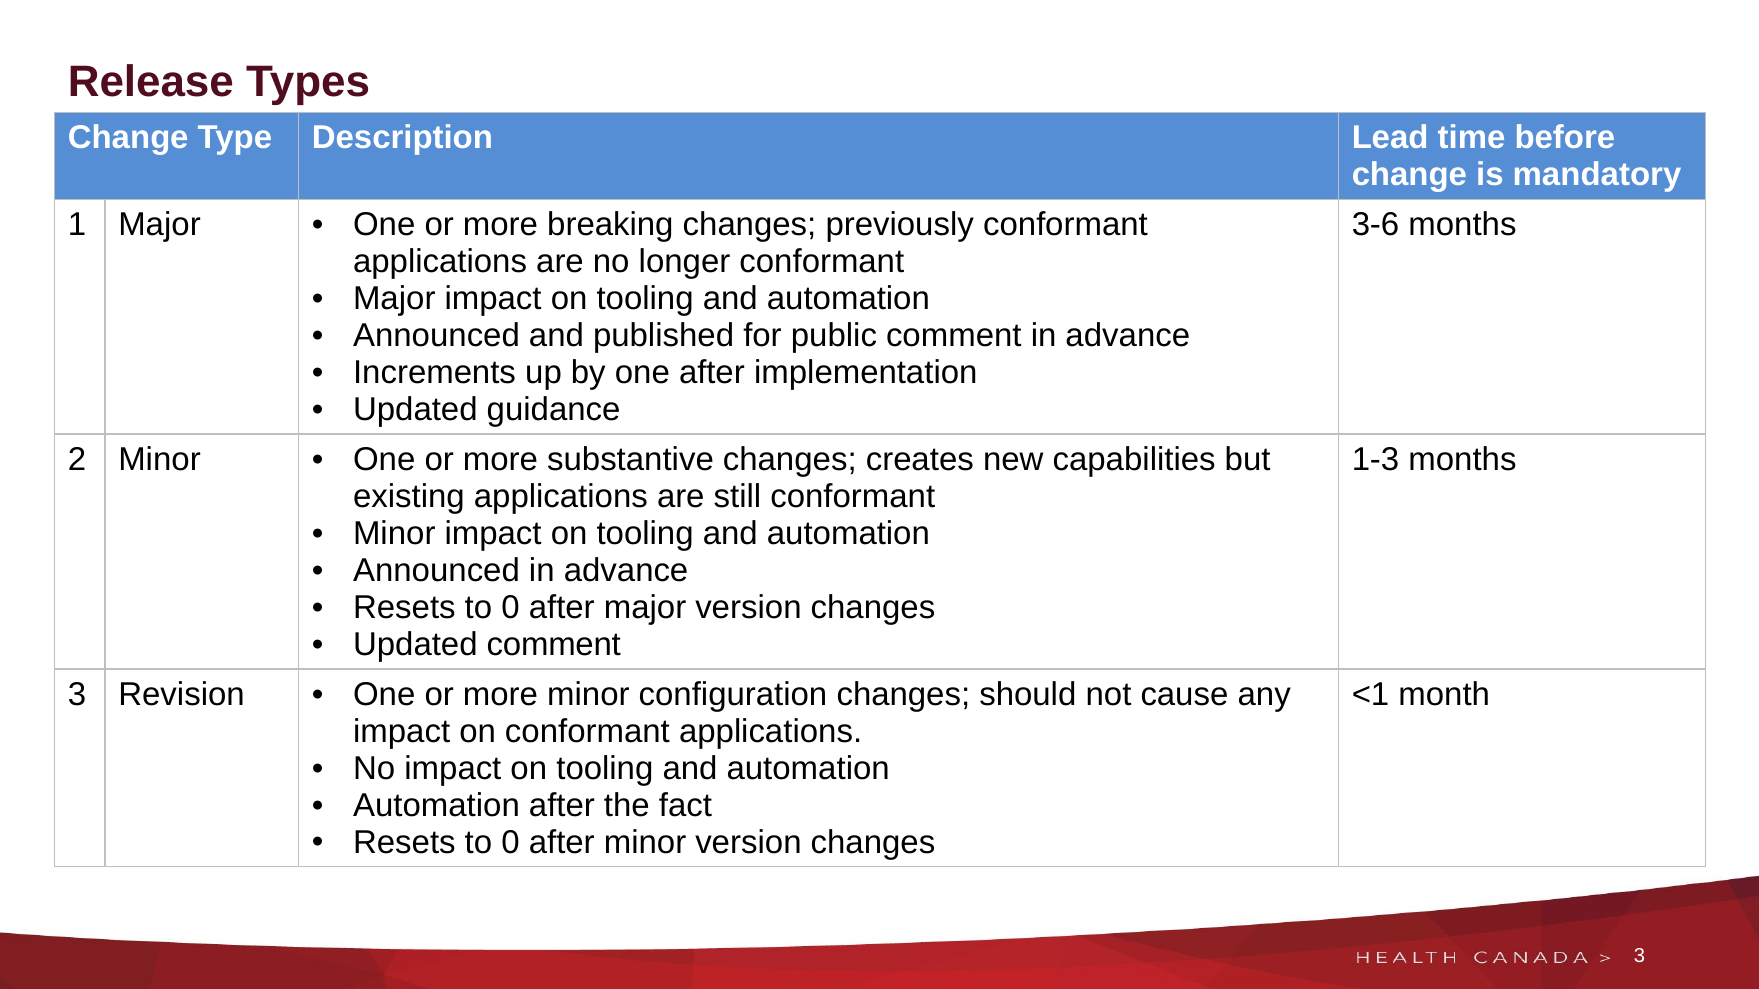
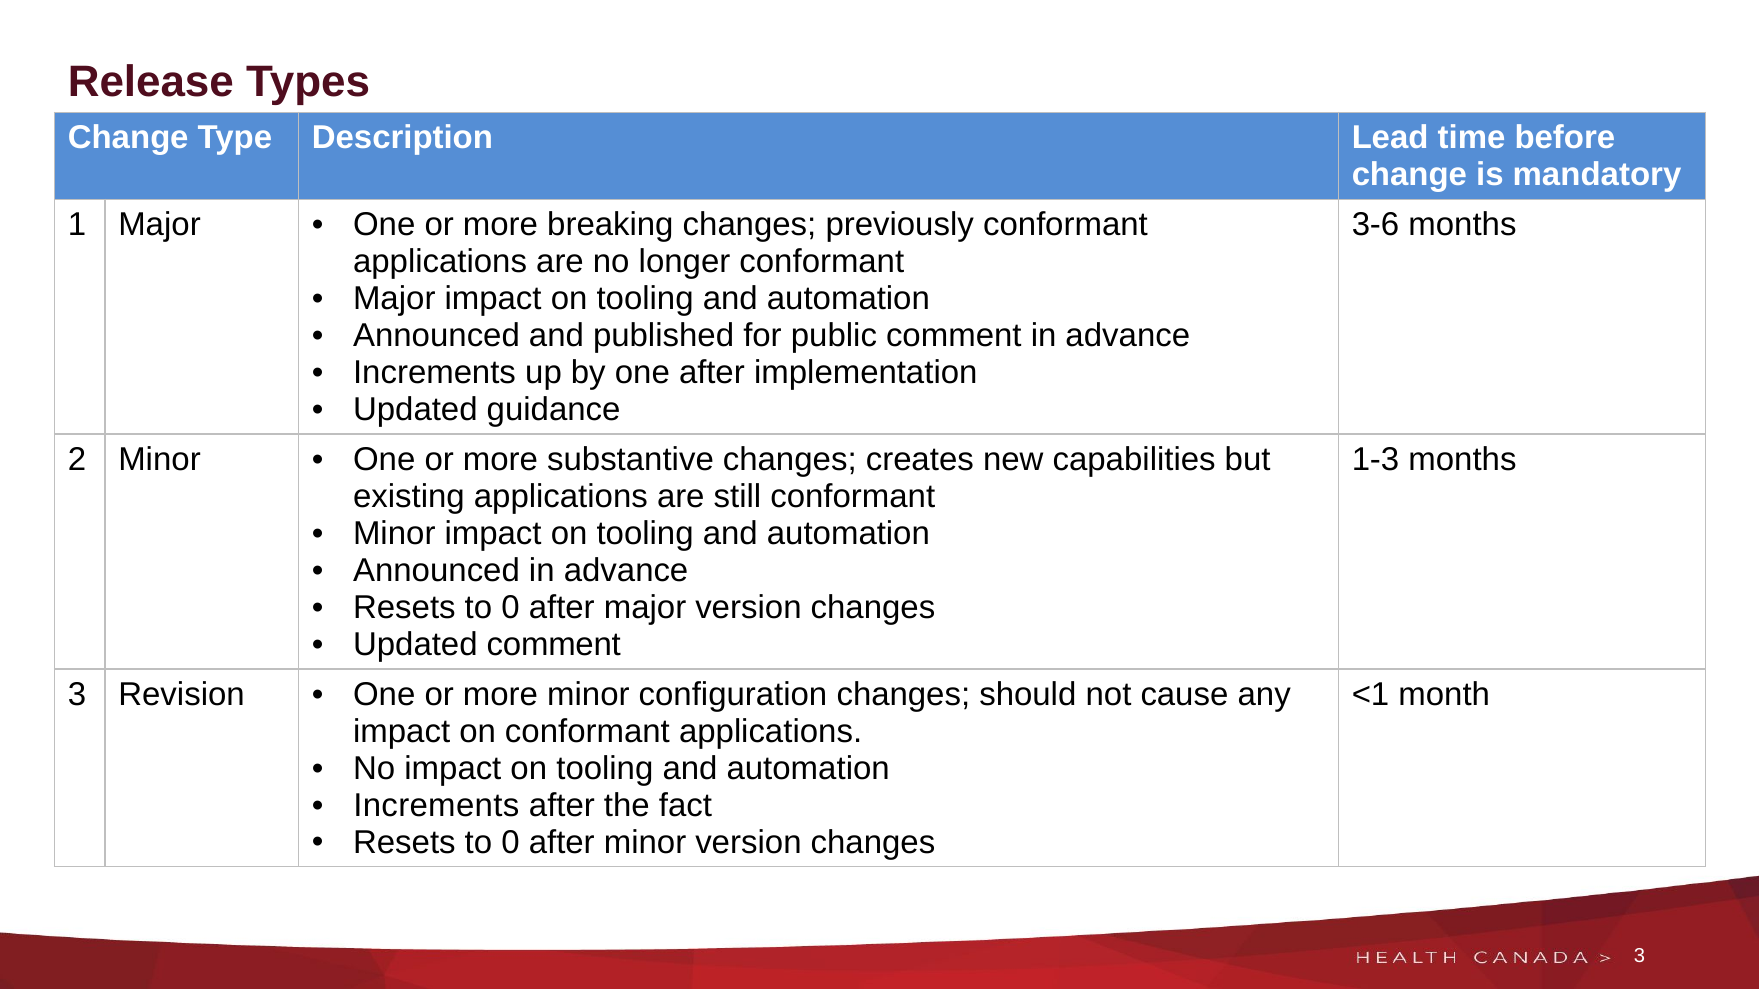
Automation: Automation -> Increments (436, 806)
